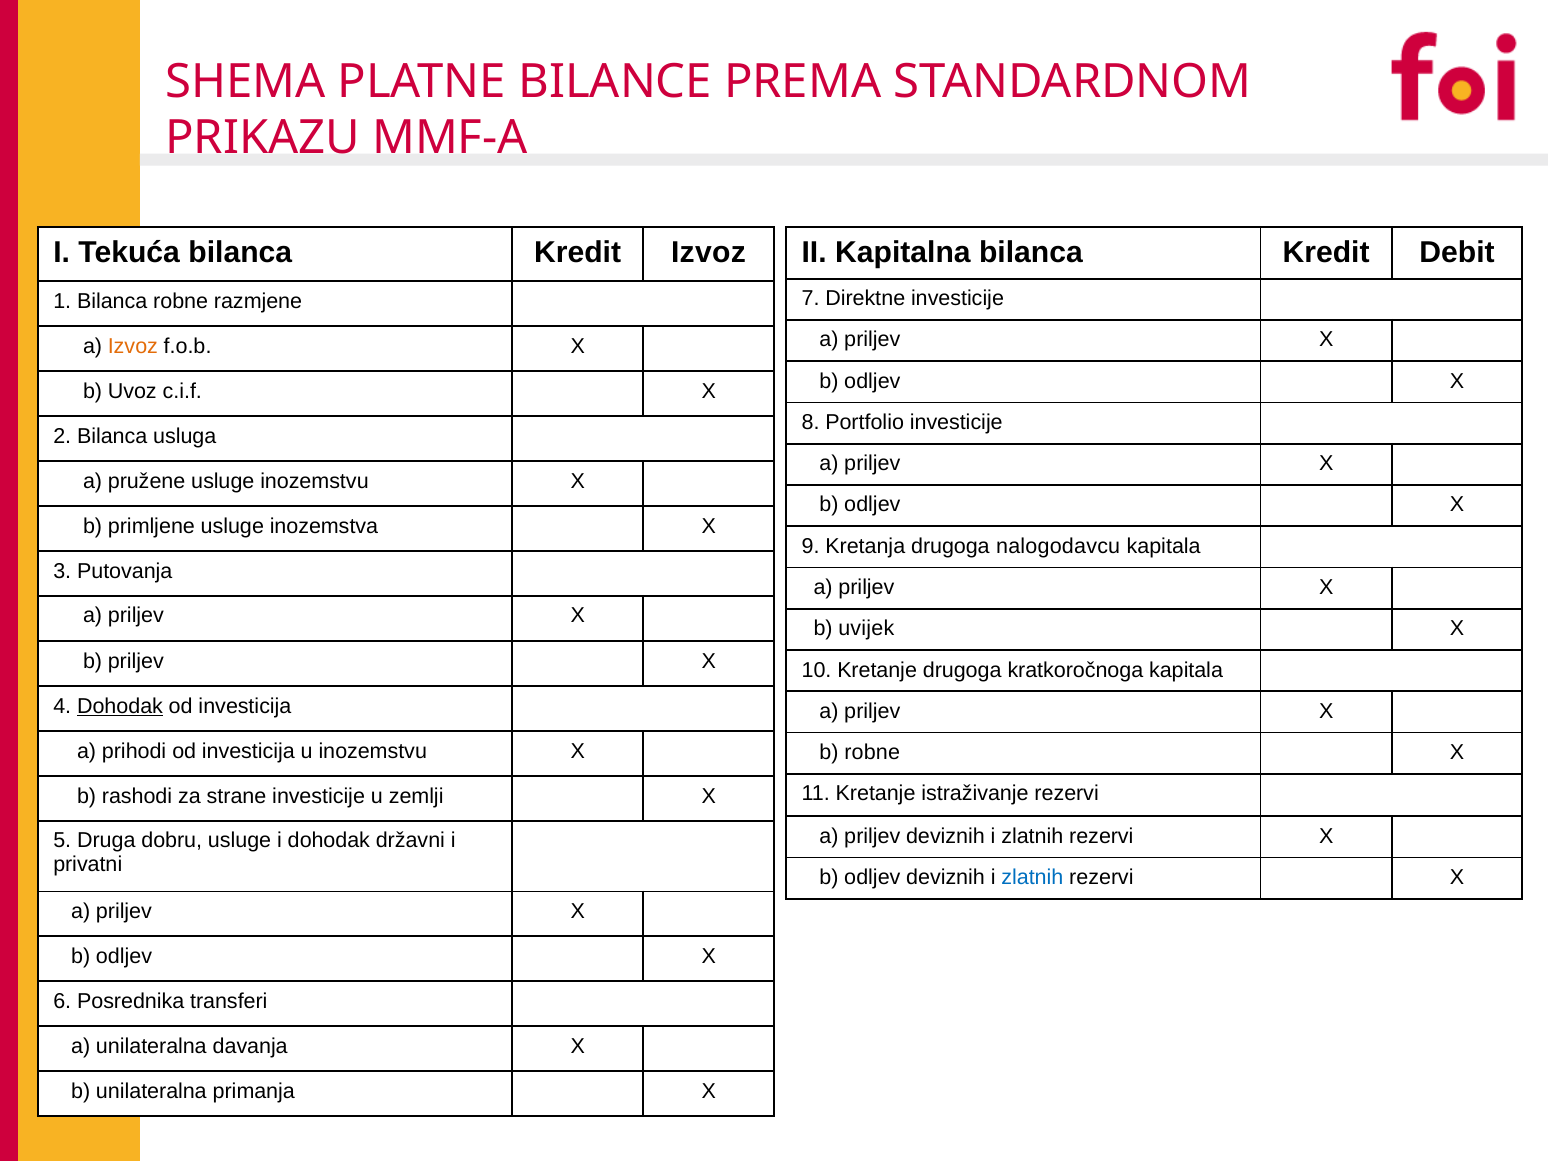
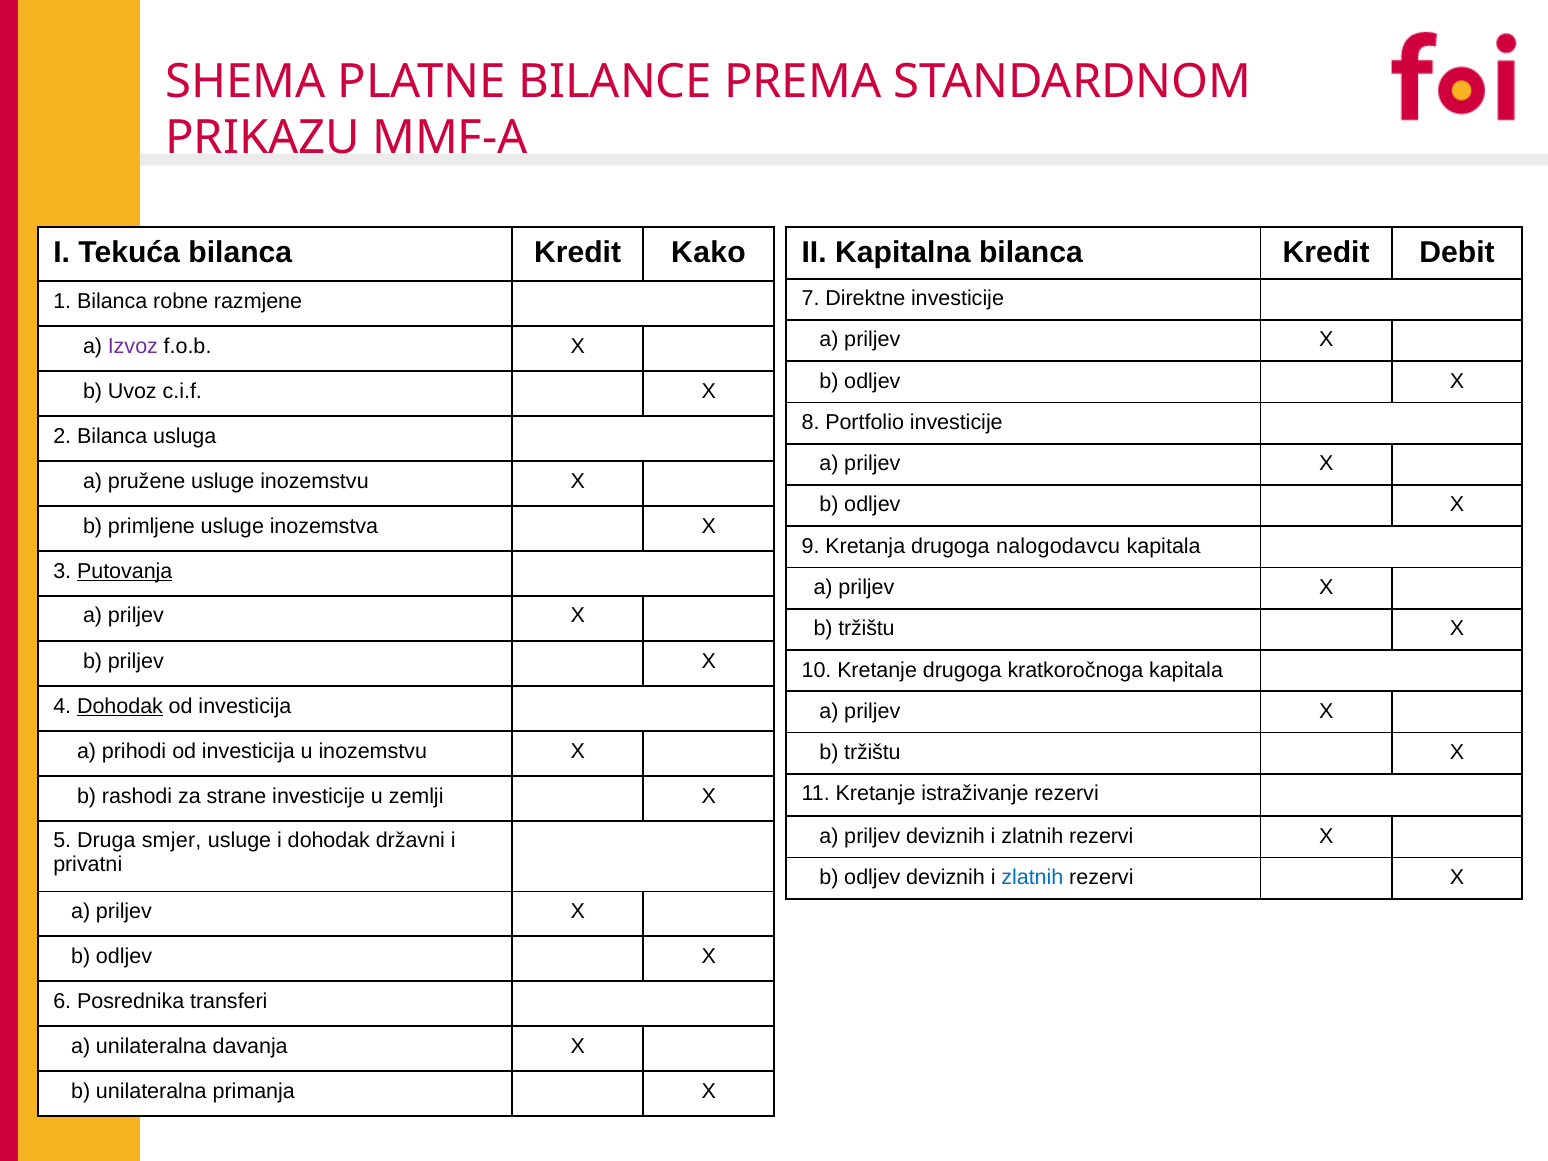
Kredit Izvoz: Izvoz -> Kako (708, 252)
Izvoz colour: orange -> purple (133, 346)
Putovanja underline: none -> present (125, 571)
uvijek: uvijek -> tržištu (866, 629)
robne: robne -> tržištu (872, 752)
dobru: dobru -> smjer (172, 841)
